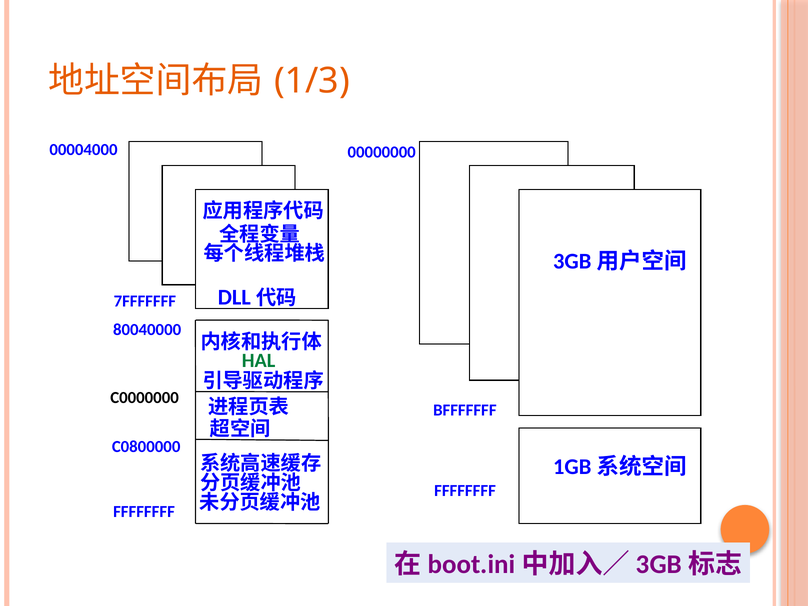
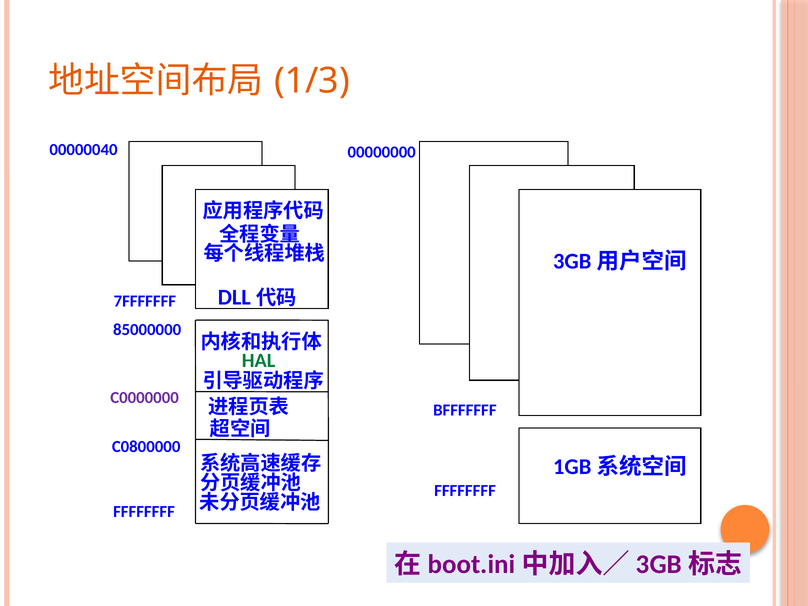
00004000: 00004000 -> 00000040 (83, 150)
80040000: 80040000 -> 85000000 (147, 330)
C0000000 colour: black -> purple (145, 398)
